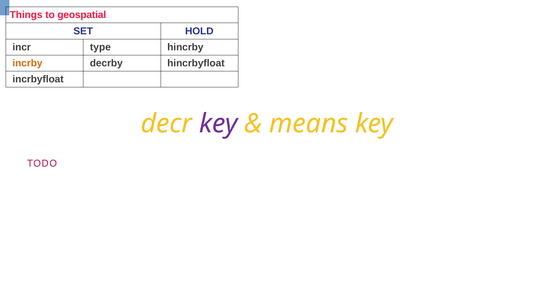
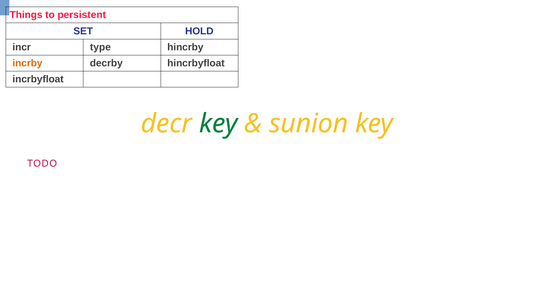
geospatial: geospatial -> persistent (82, 15)
key colour: purple -> green (218, 124)
means: means -> sunion (309, 124)
